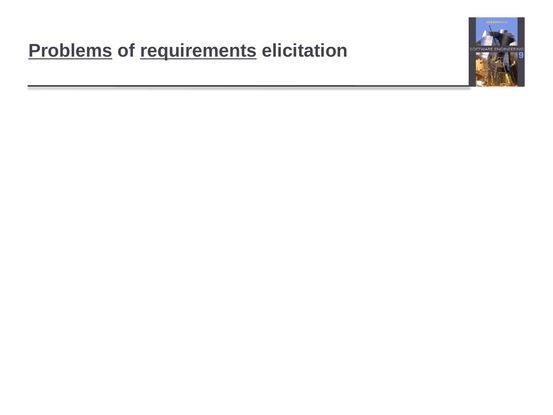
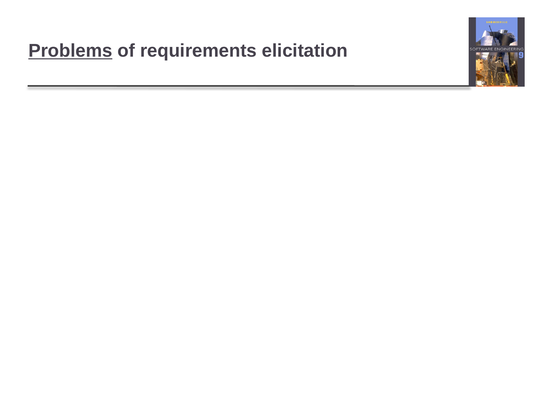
requirements underline: present -> none (198, 51)
